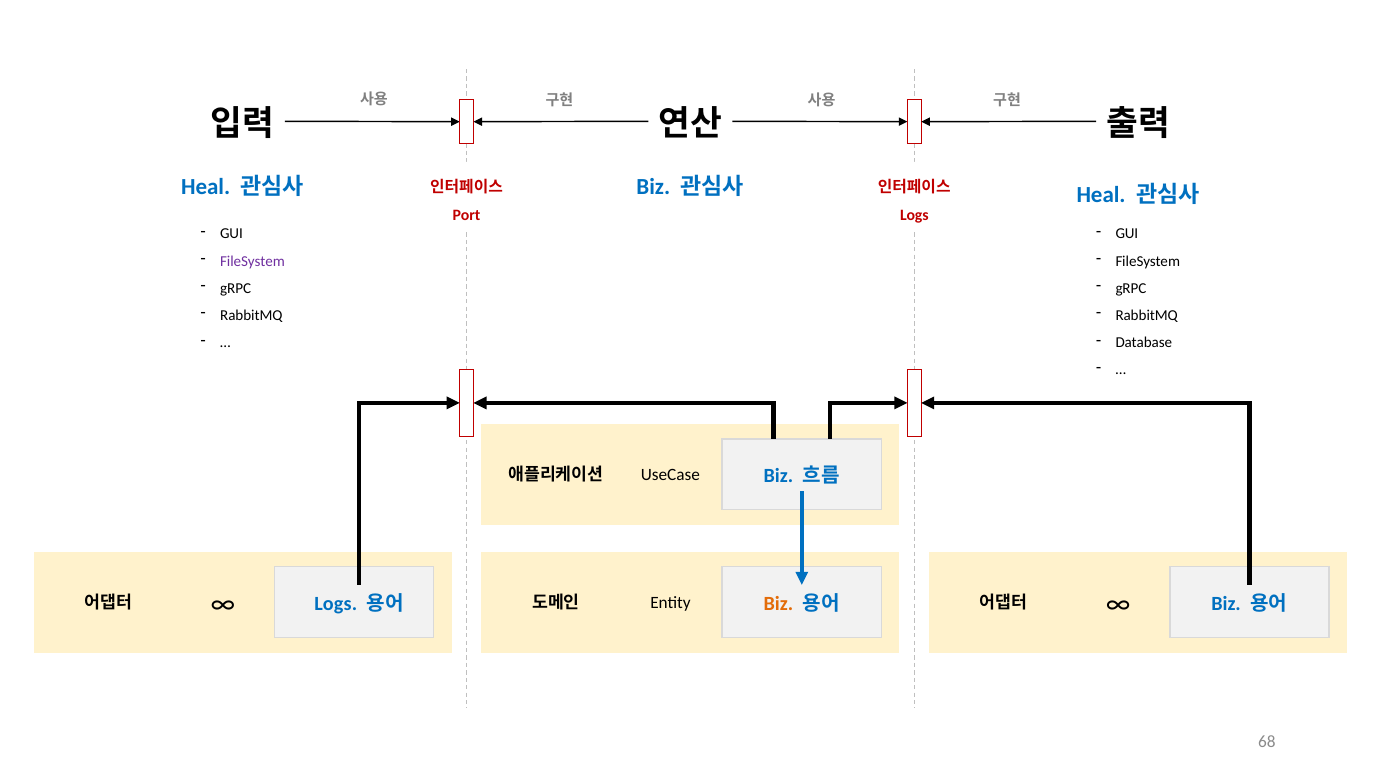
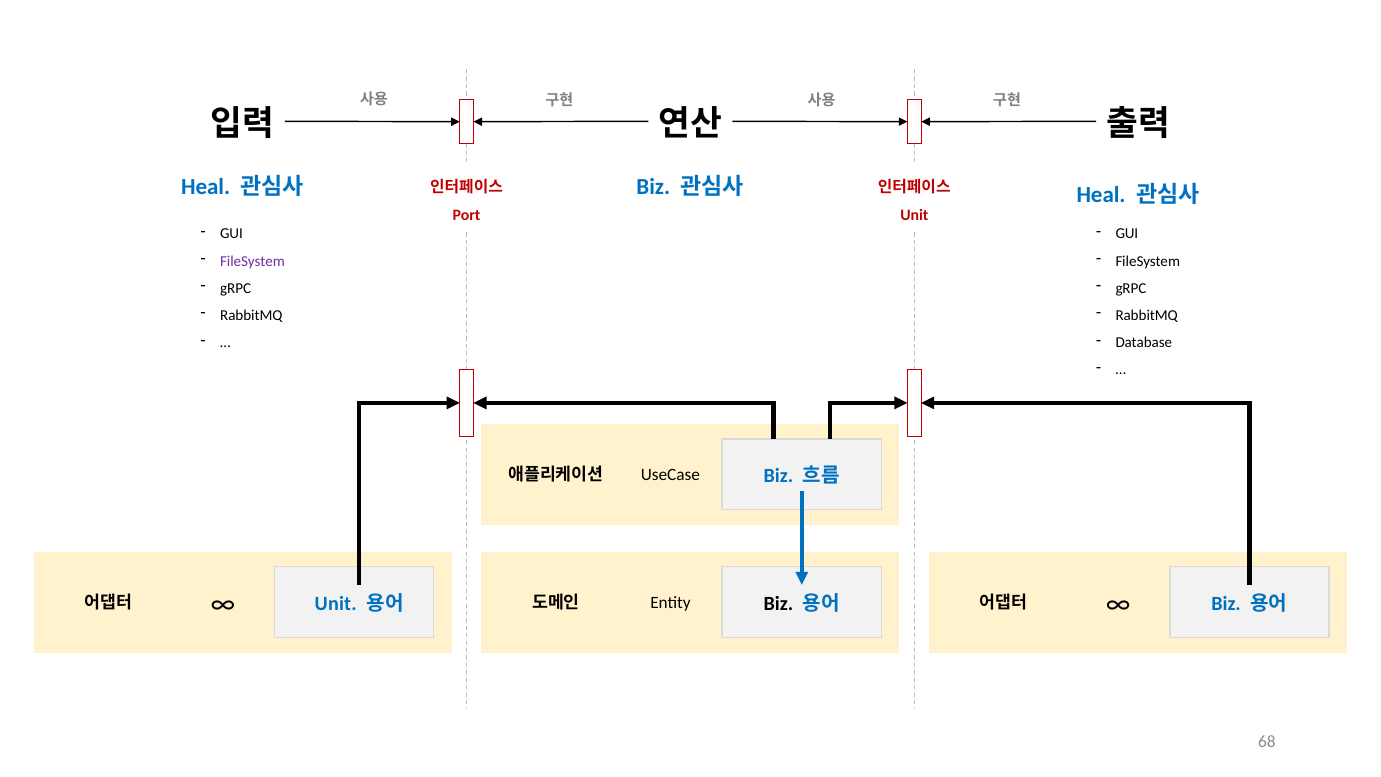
Logs: Logs -> Unit (914, 215)
Logs: Logs -> Unit (336, 603)
Biz colour: orange -> black (778, 603)
